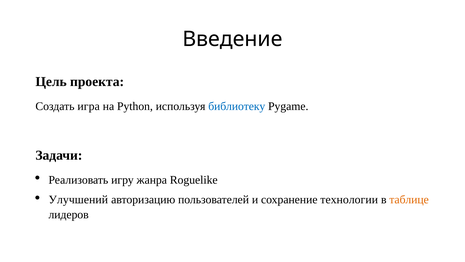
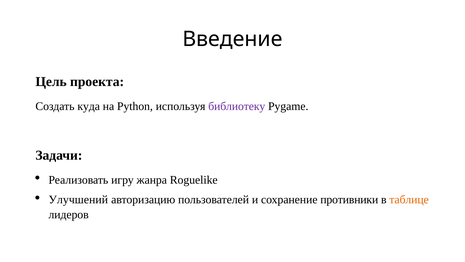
игра: игра -> куда (89, 106)
библиотеку colour: blue -> purple (237, 106)
технологии: технологии -> противники (349, 199)
